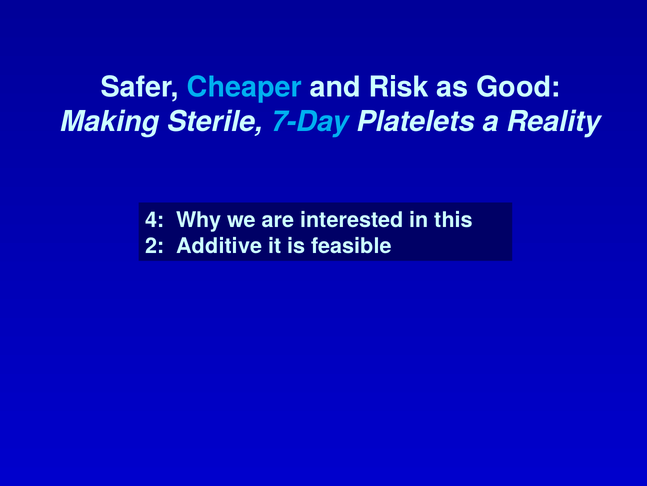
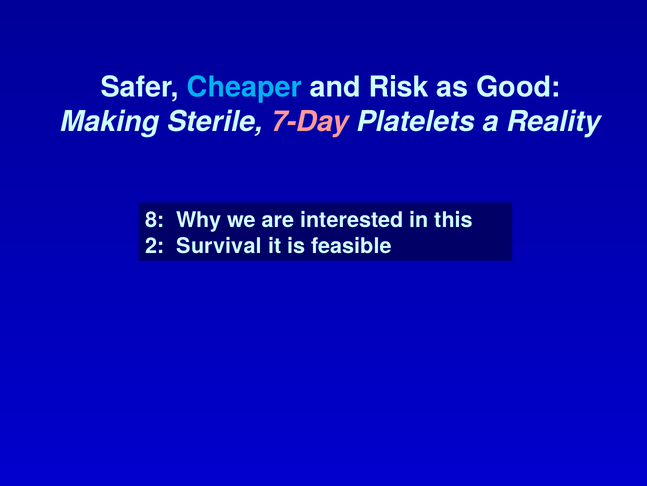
7-Day colour: light blue -> pink (310, 122)
4: 4 -> 8 (155, 220)
Additive: Additive -> Survival (219, 246)
